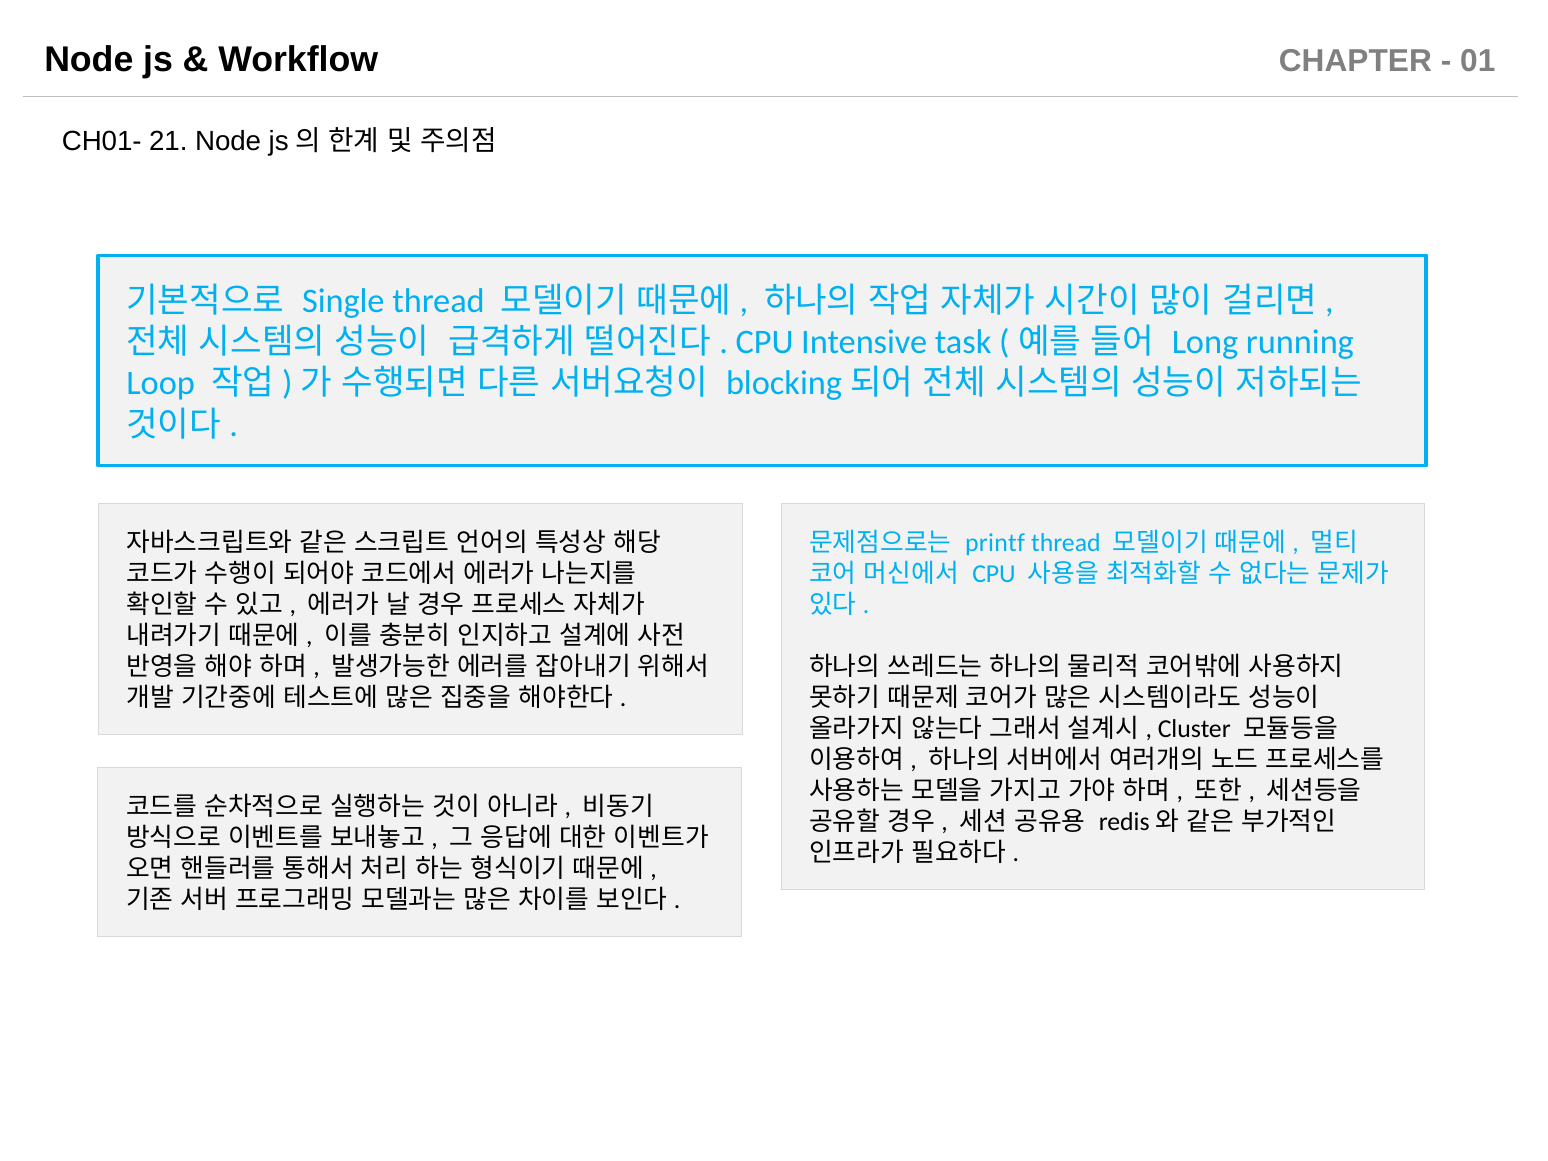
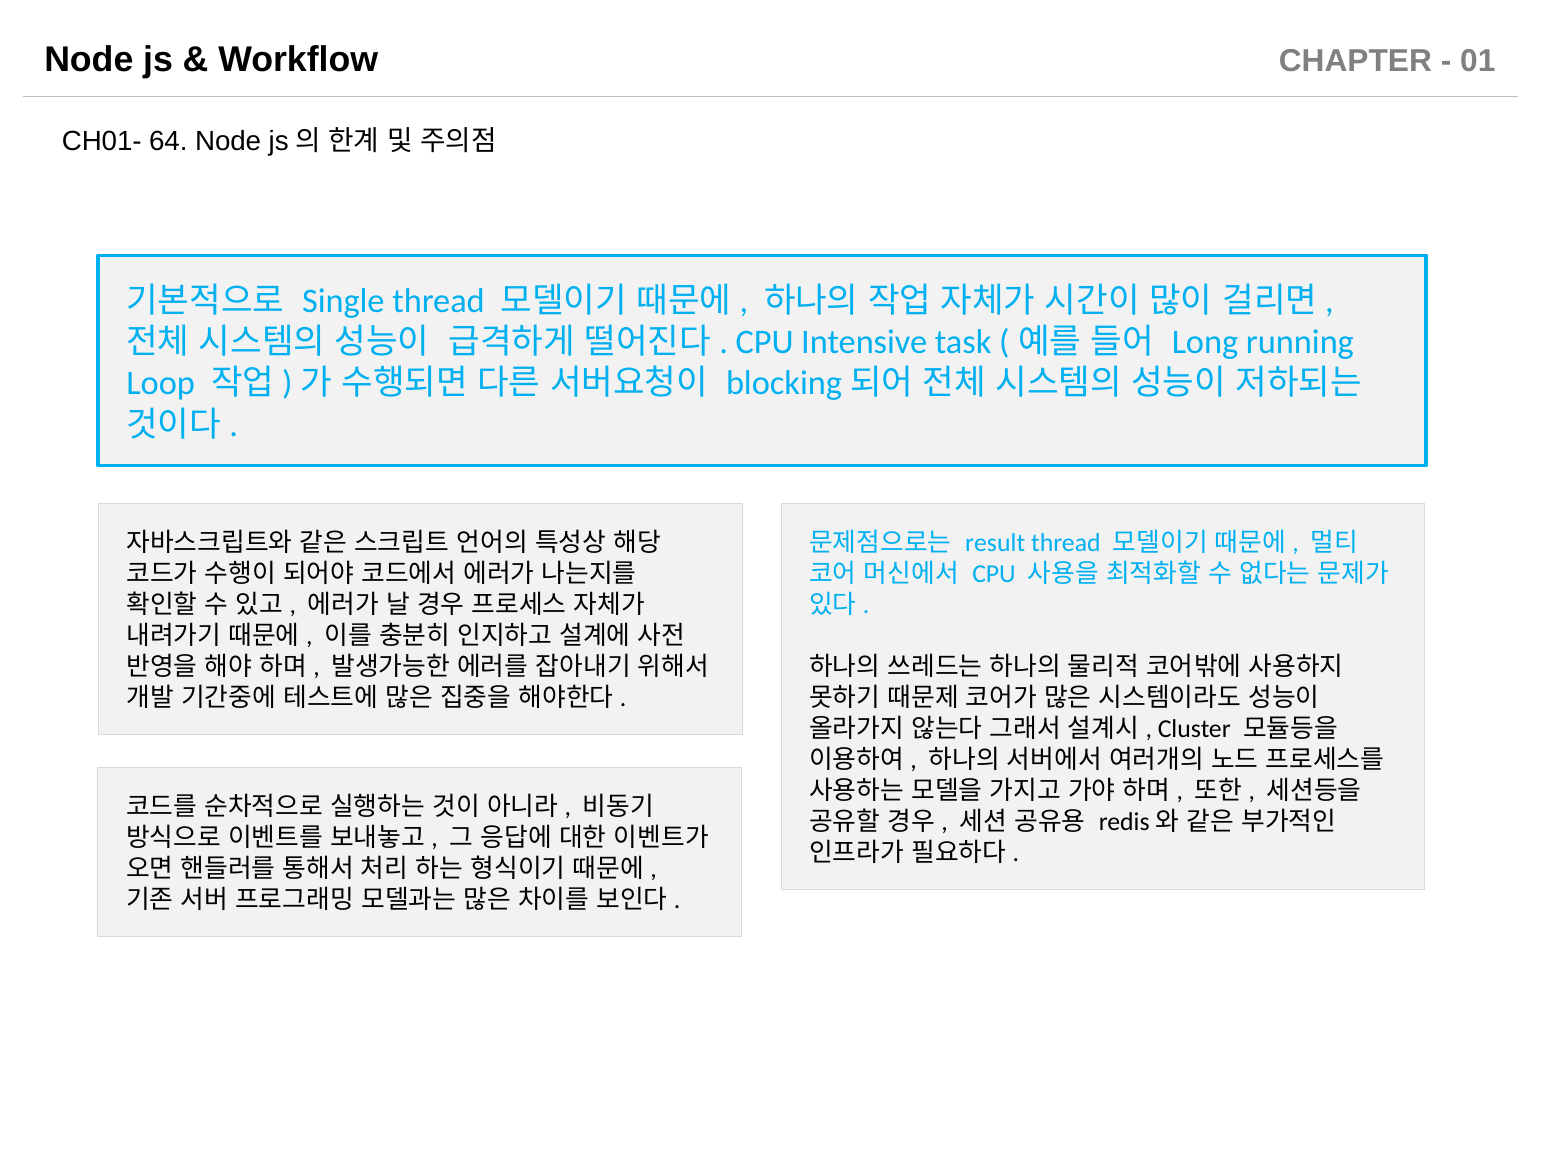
21: 21 -> 64 (168, 141)
printf: printf -> result (995, 543)
